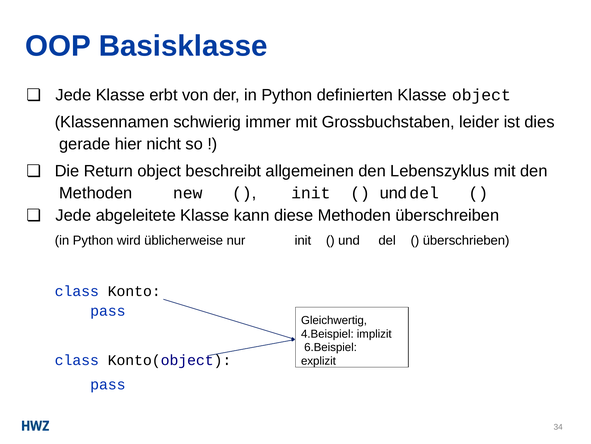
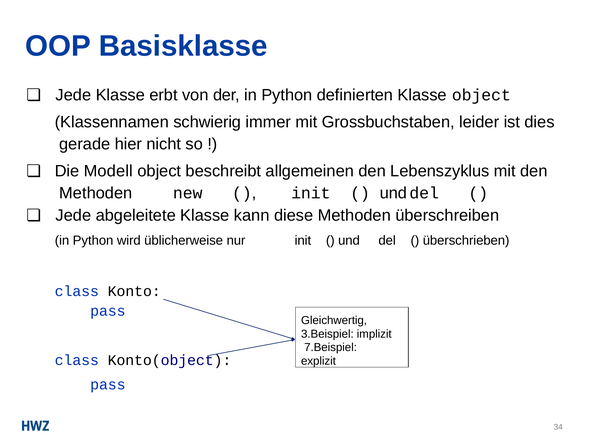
Return: Return -> Modell (108, 171)
4.Beispiel: 4.Beispiel -> 3.Beispiel (327, 333)
6.Beispiel: 6.Beispiel -> 7.Beispiel (331, 347)
